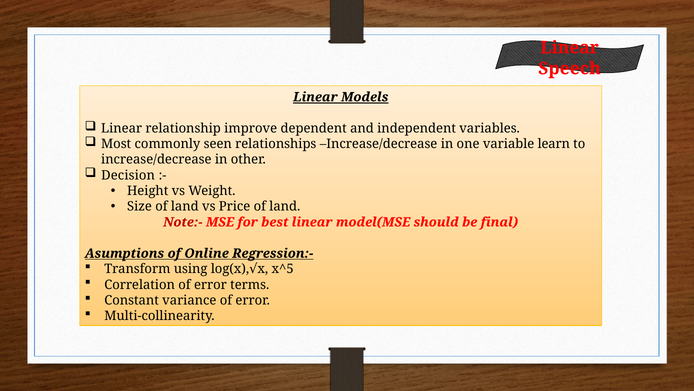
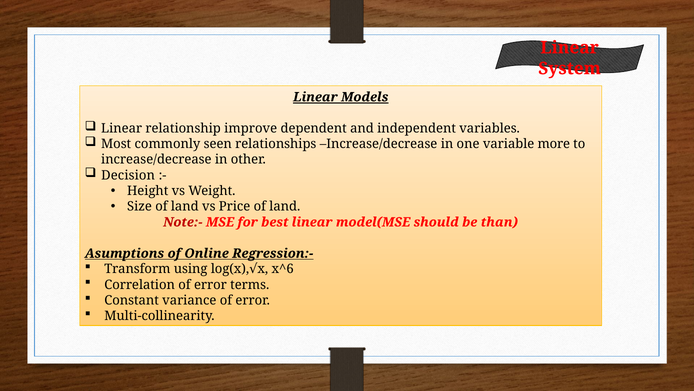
Speech: Speech -> System (570, 68)
learn: learn -> more (554, 144)
final: final -> than (499, 222)
x^5: x^5 -> x^6 (283, 269)
